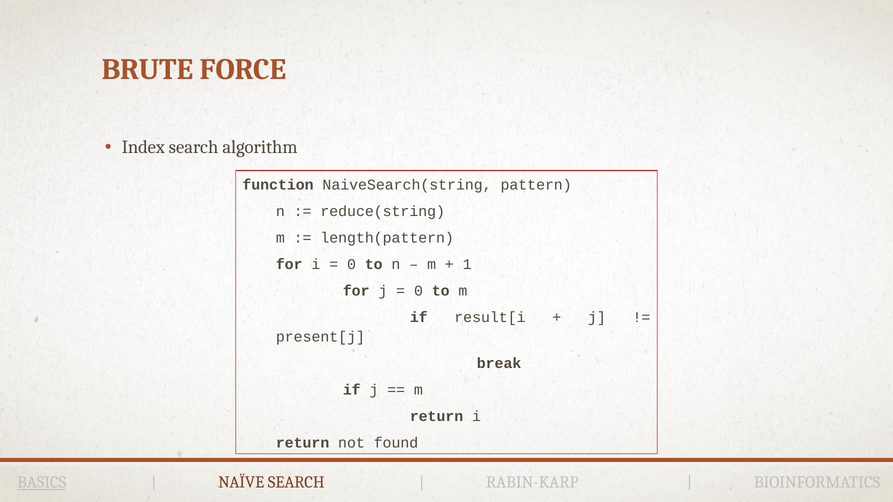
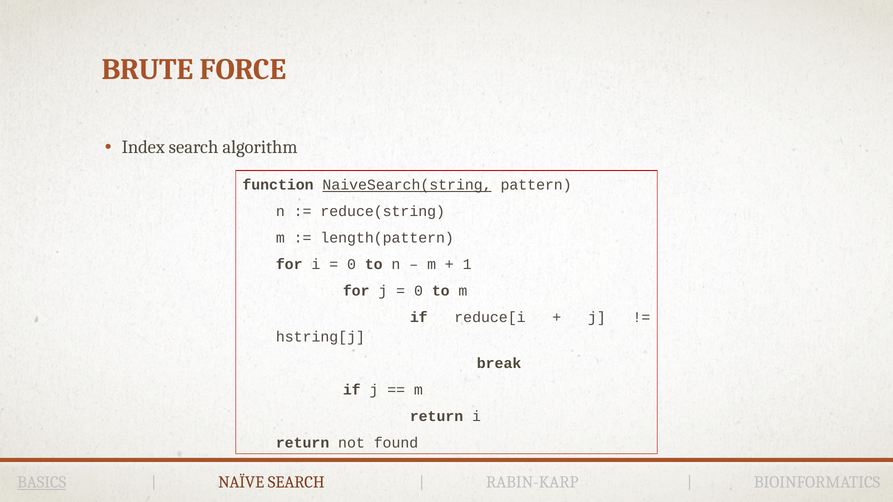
NaiveSearch(string underline: none -> present (407, 185)
result[i: result[i -> reduce[i (490, 318)
present[j: present[j -> hstring[j (320, 337)
